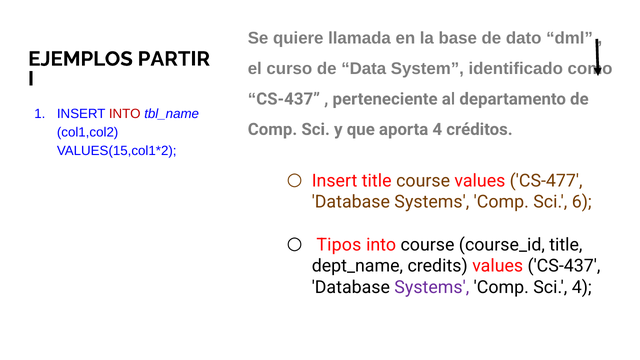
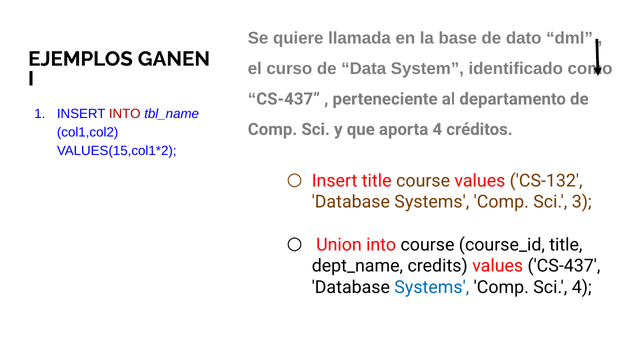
PARTIR: PARTIR -> GANEN (174, 59)
CS-477: CS-477 -> CS-132 (546, 181)
6: 6 -> 3 (582, 202)
Tipos: Tipos -> Union (339, 245)
Systems colour: purple -> blue (432, 287)
